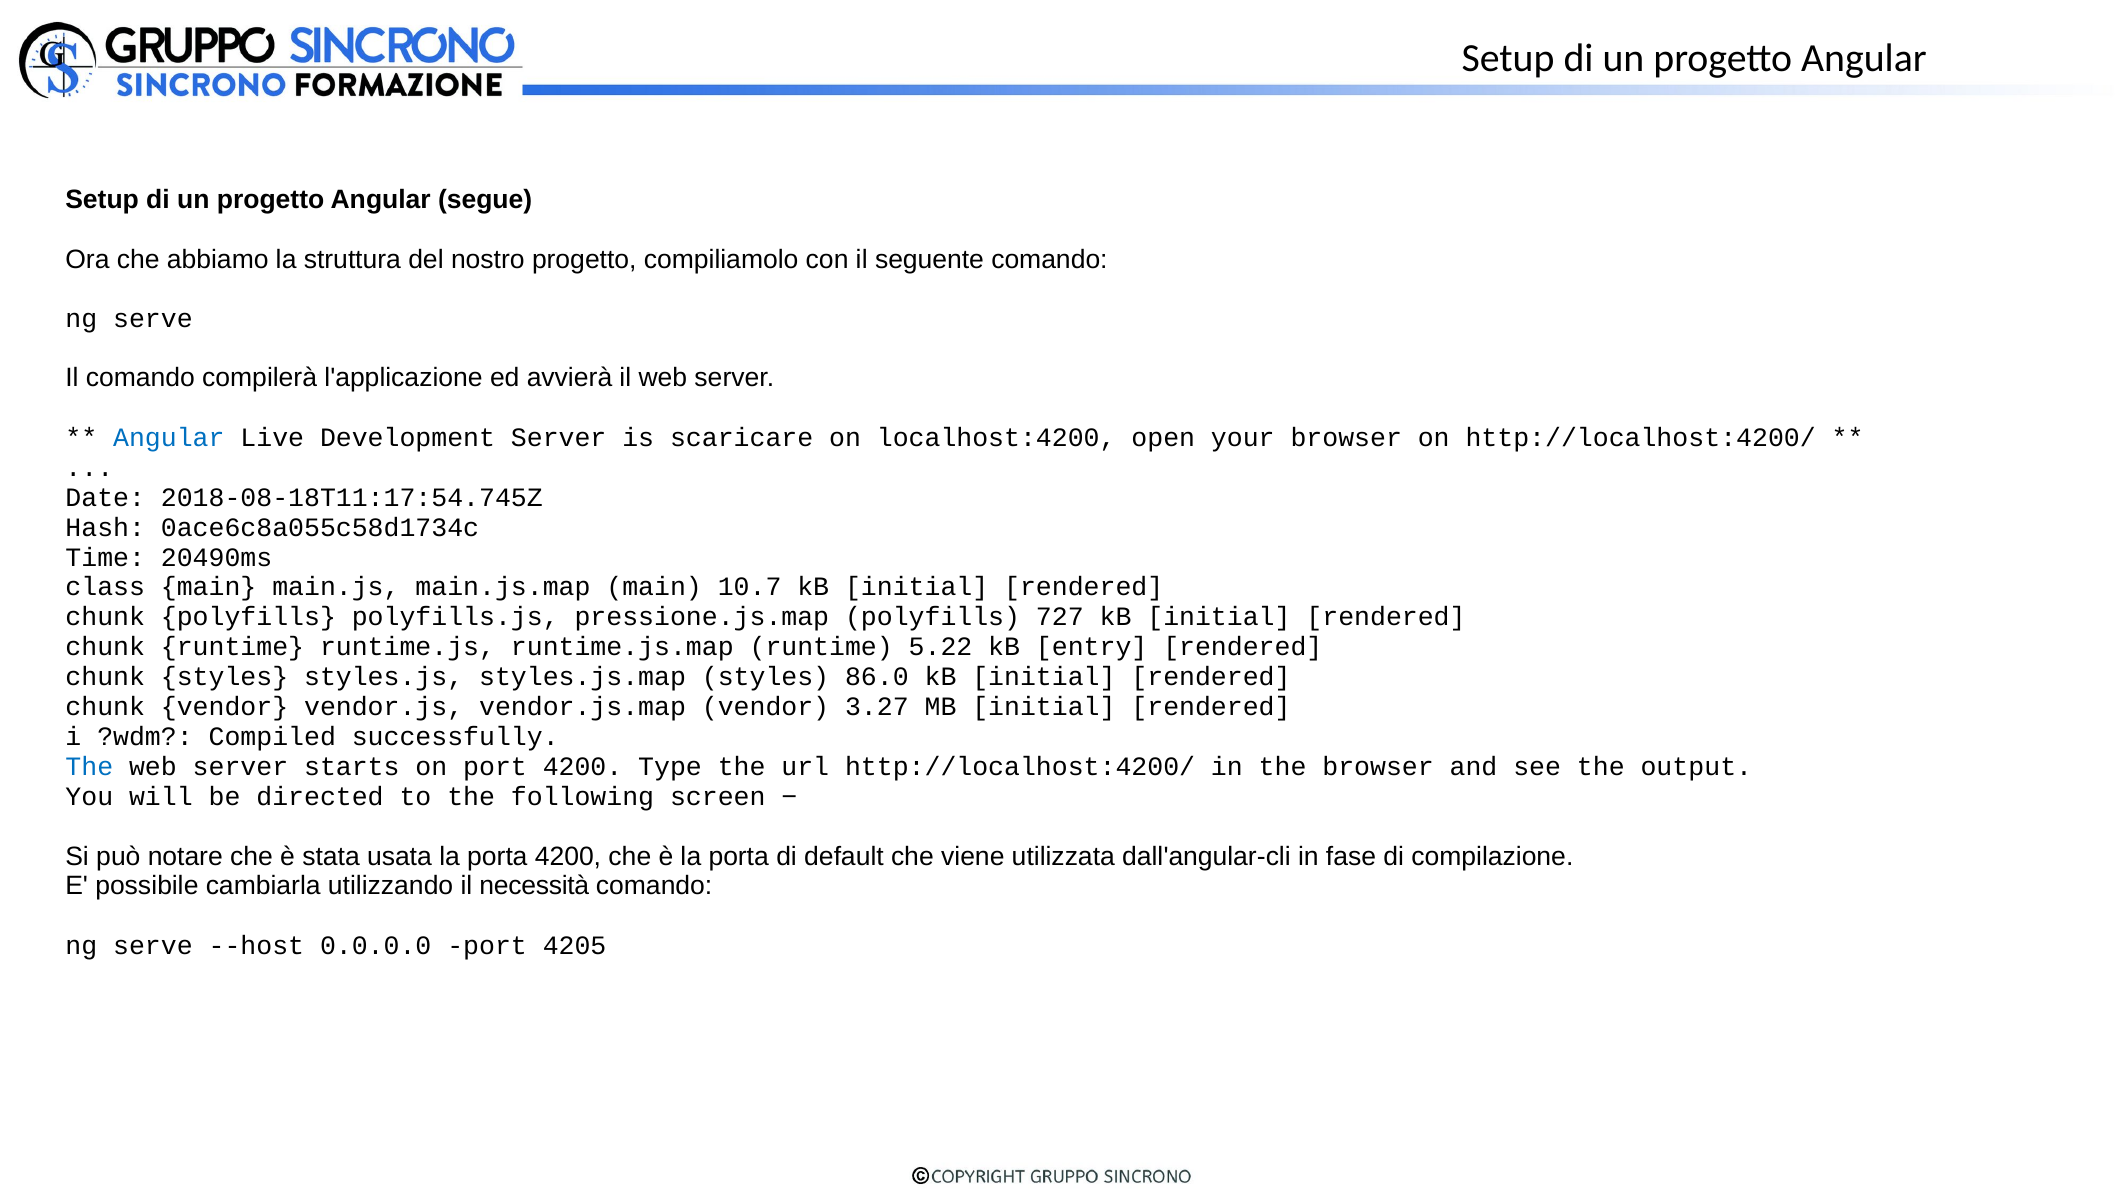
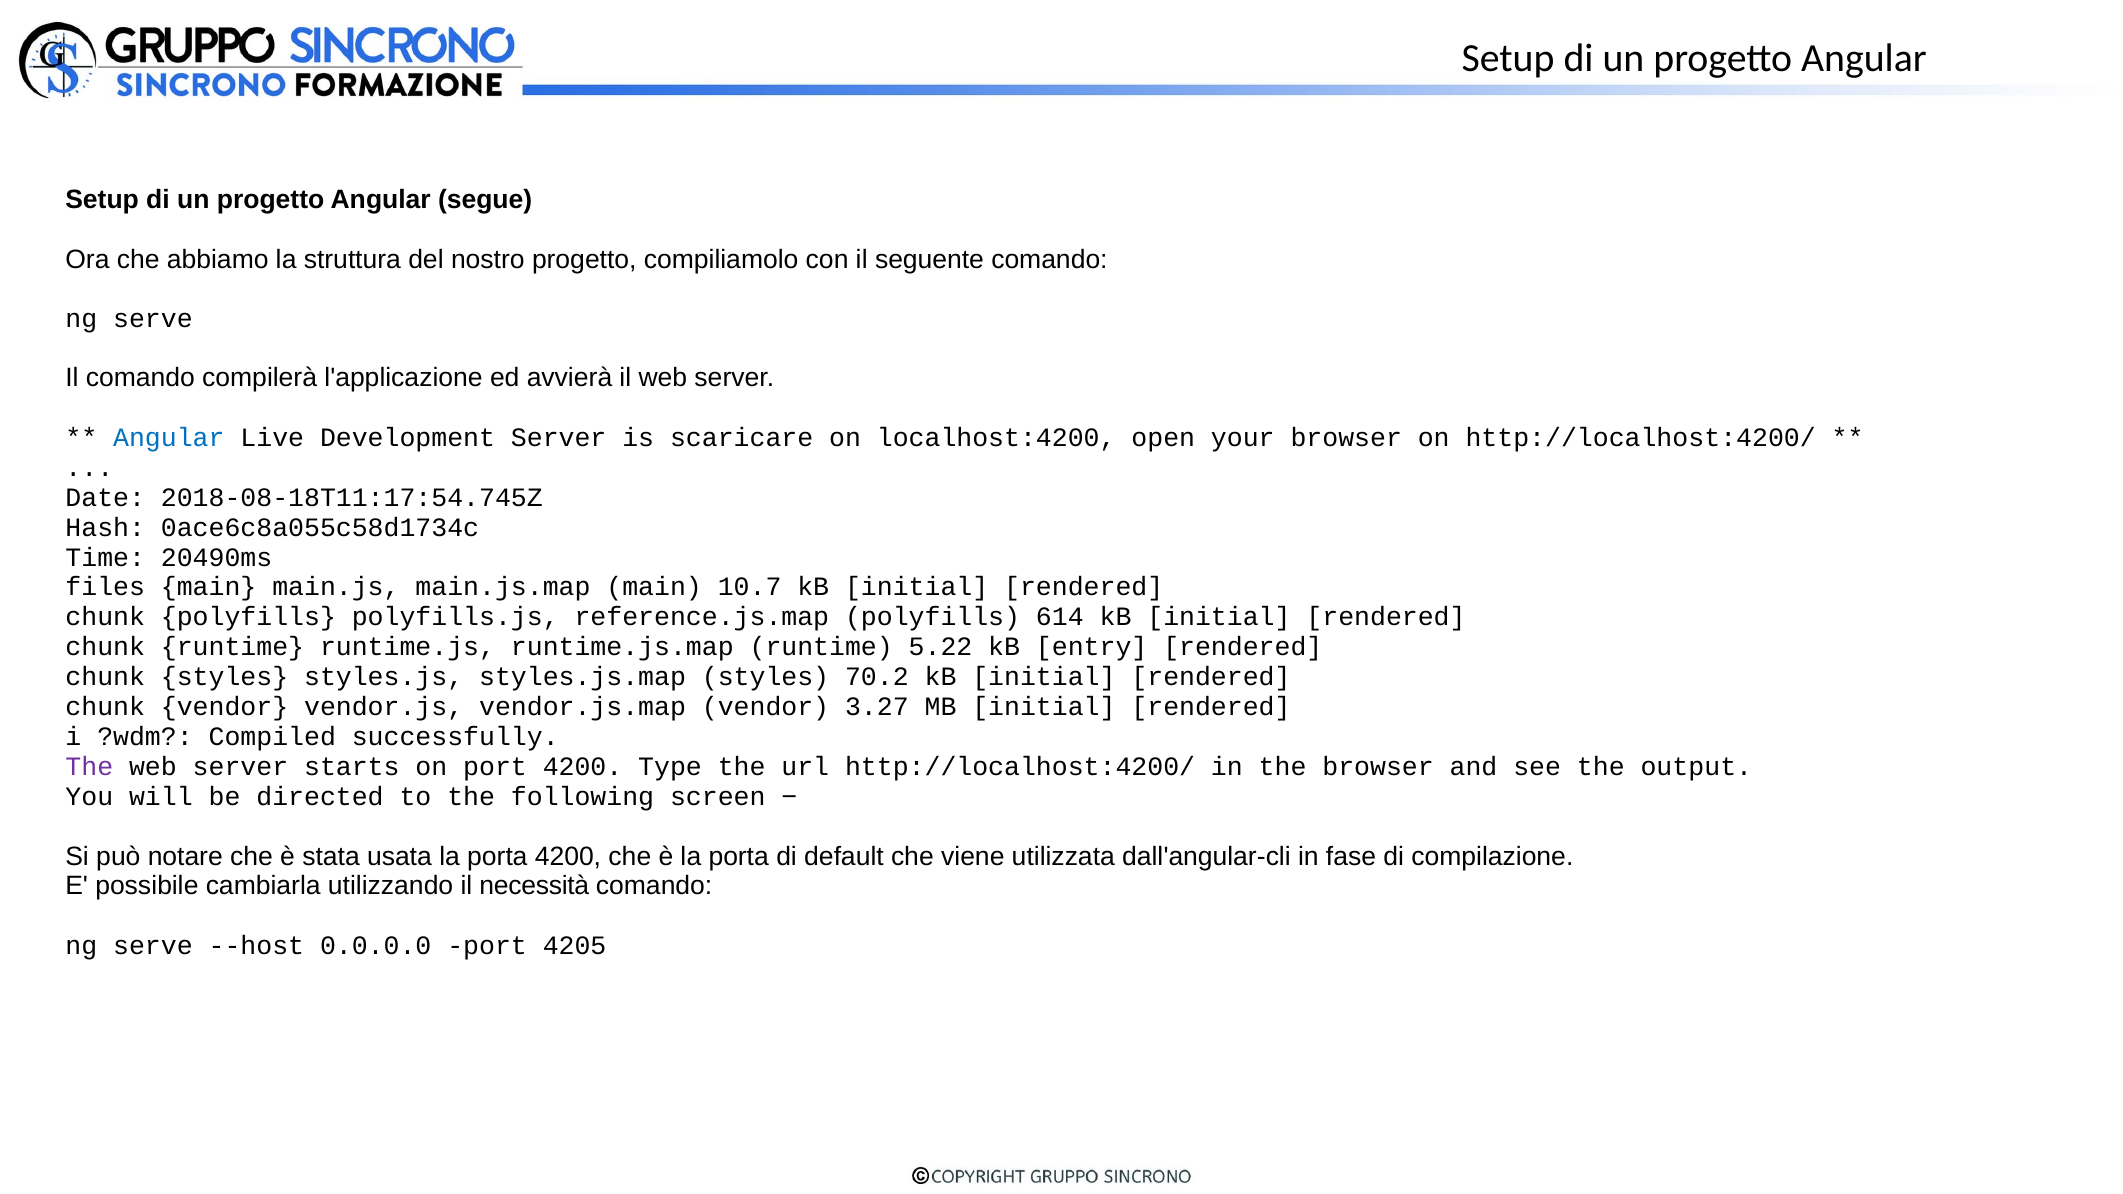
class: class -> files (105, 587)
pressione.js.map: pressione.js.map -> reference.js.map (702, 617)
727: 727 -> 614 (1060, 617)
86.0: 86.0 -> 70.2 (877, 677)
The colour: blue -> purple (89, 767)
